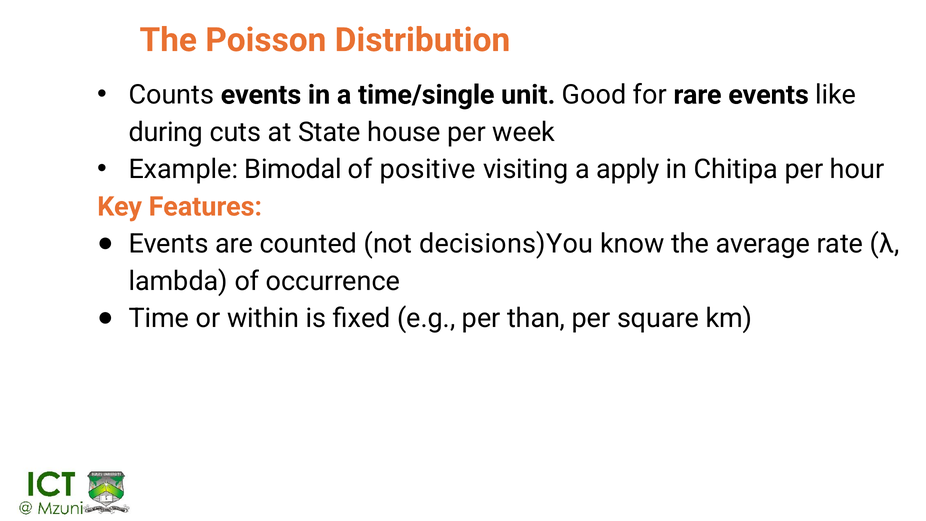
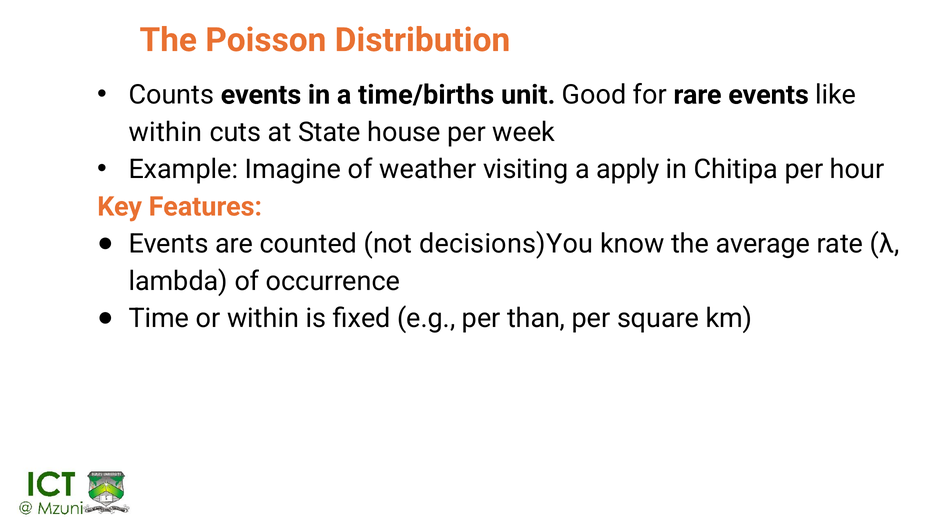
time/single: time/single -> time/births (426, 95)
during: during -> within (166, 132)
Bimodal: Bimodal -> Imagine (293, 169)
positive: positive -> weather (428, 169)
